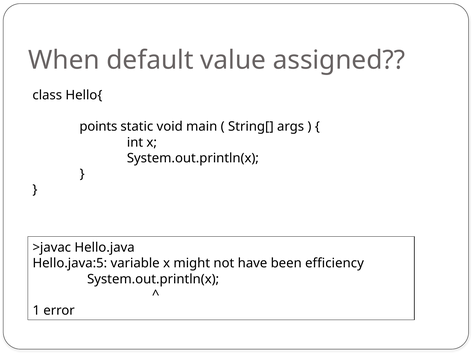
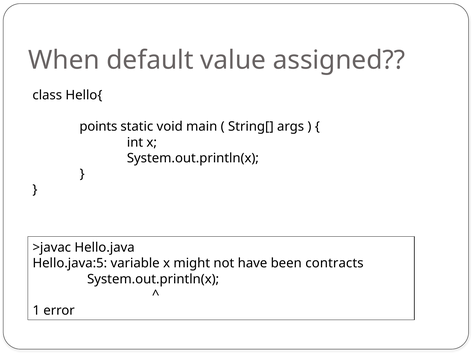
efficiency: efficiency -> contracts (334, 263)
